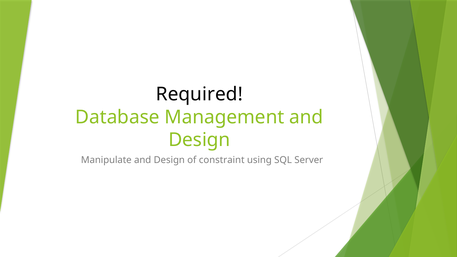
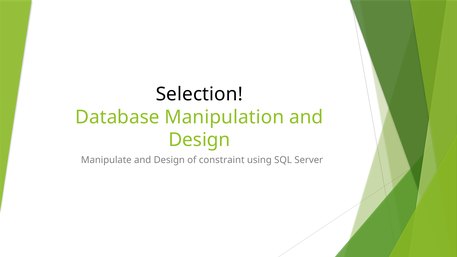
Required: Required -> Selection (199, 94)
Management: Management -> Manipulation (224, 117)
